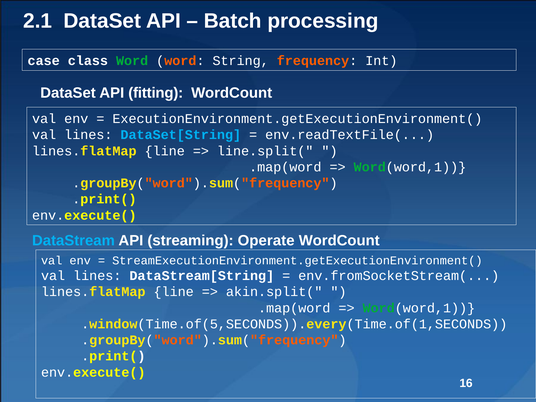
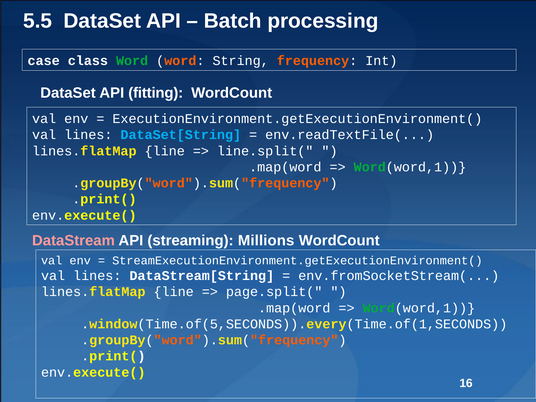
2.1: 2.1 -> 5.5 (38, 21)
DataStream colour: light blue -> pink (73, 240)
Operate: Operate -> Millions (266, 240)
akin.split(: akin.split( -> page.split( (274, 292)
